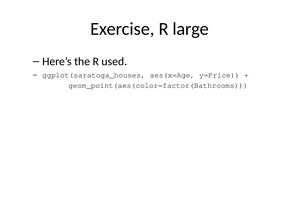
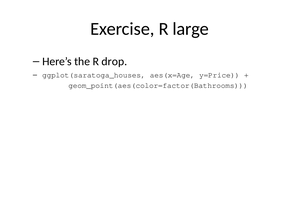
used: used -> drop (114, 62)
